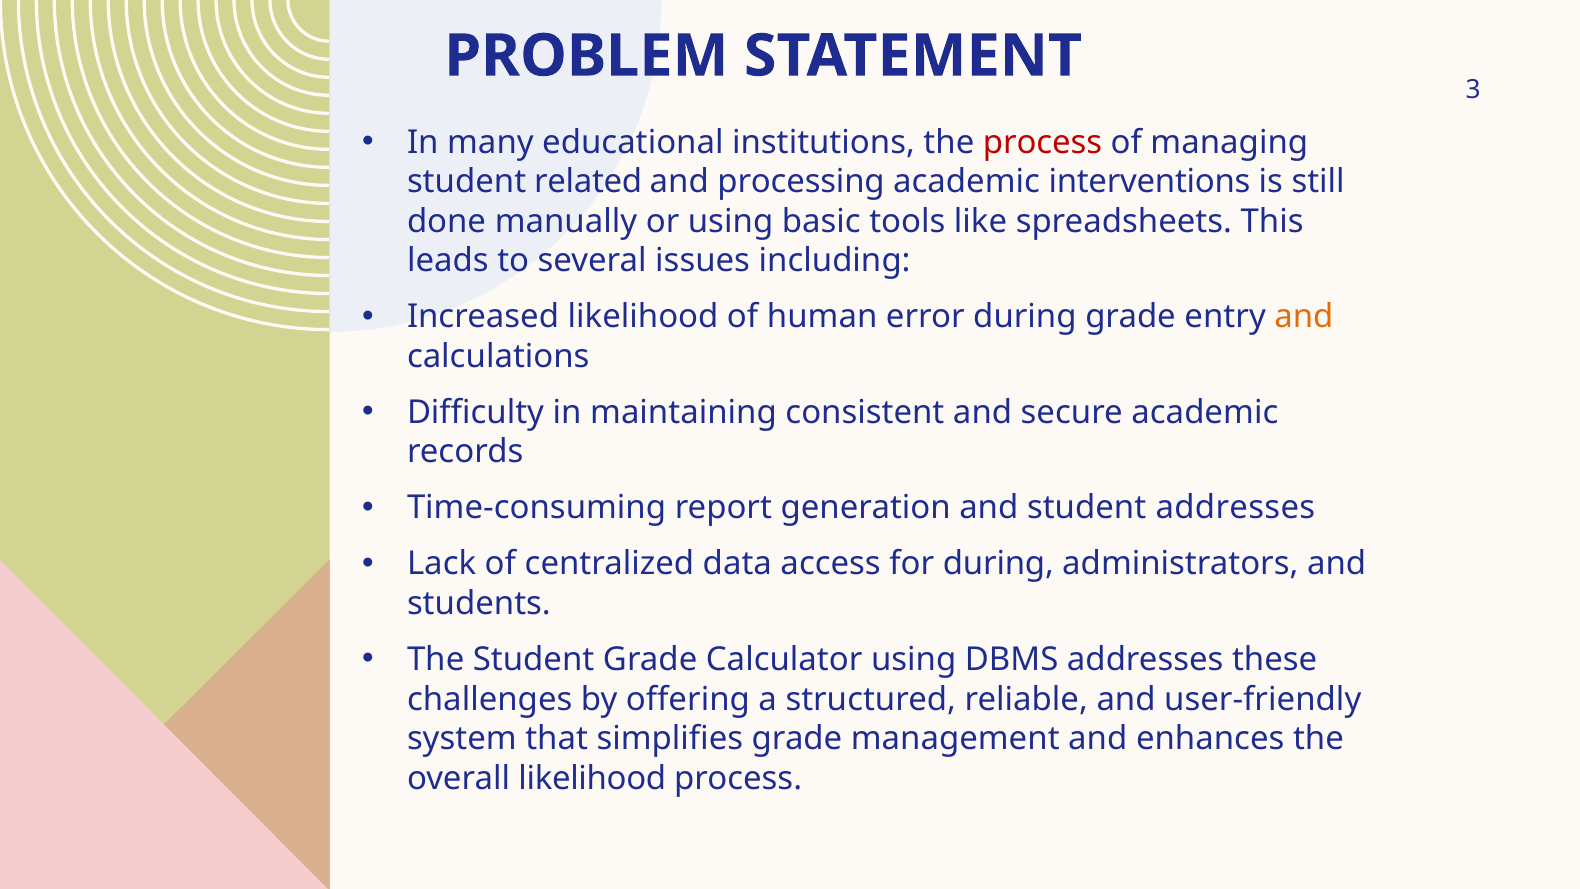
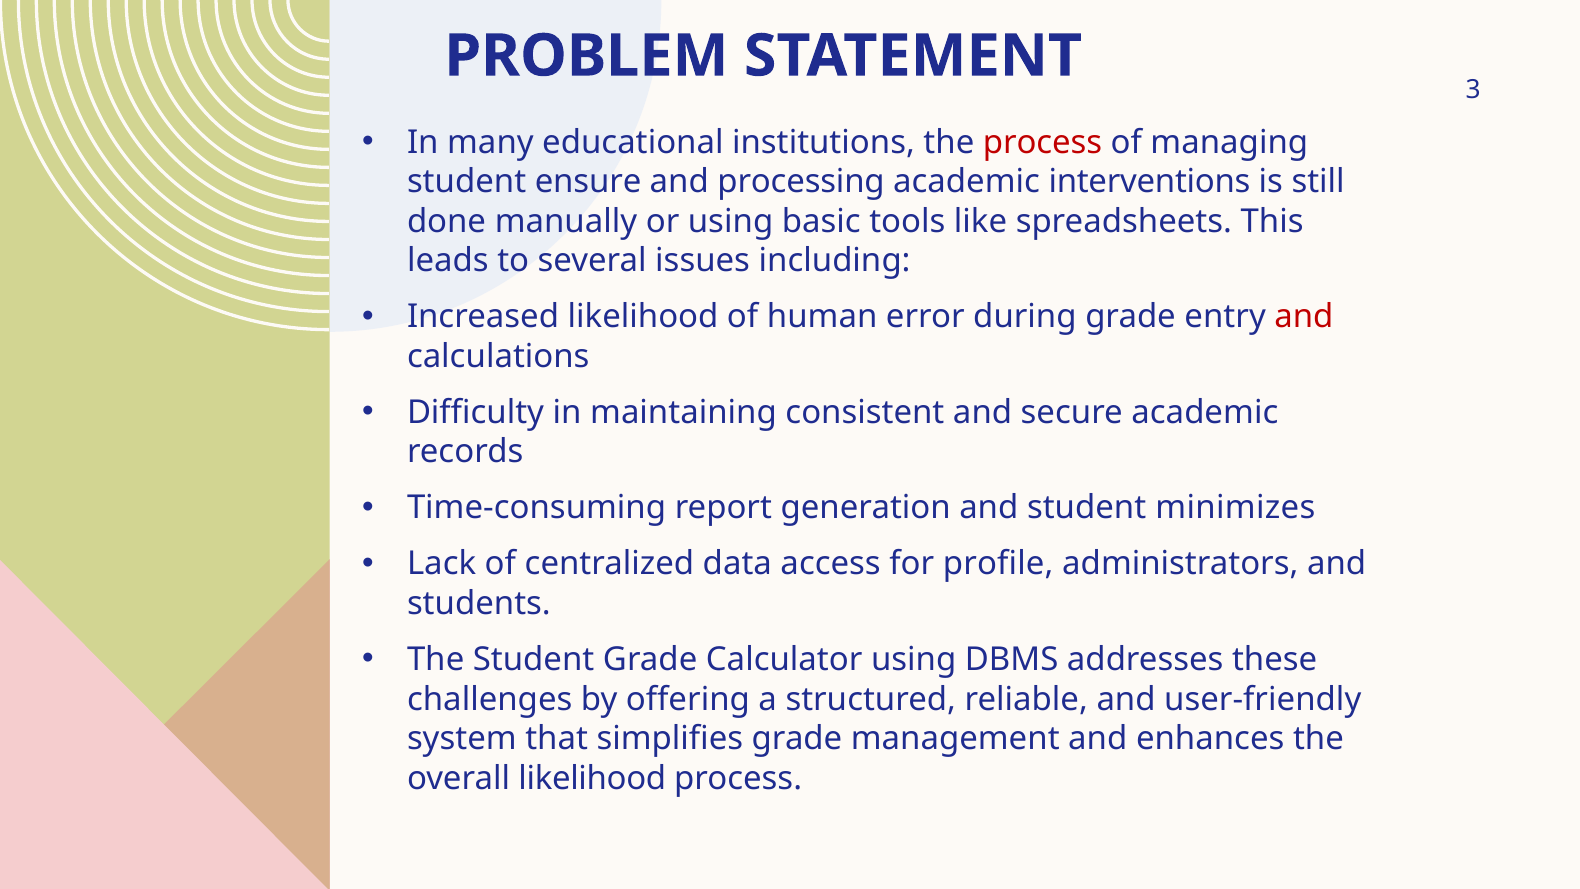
related: related -> ensure (588, 182)
and colour: orange -> red (1304, 317)
student addresses: addresses -> minimizes (1235, 508)
for during: during -> profile (998, 564)
